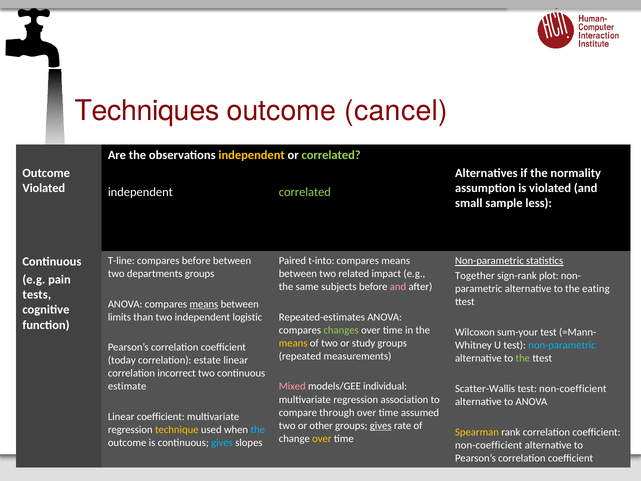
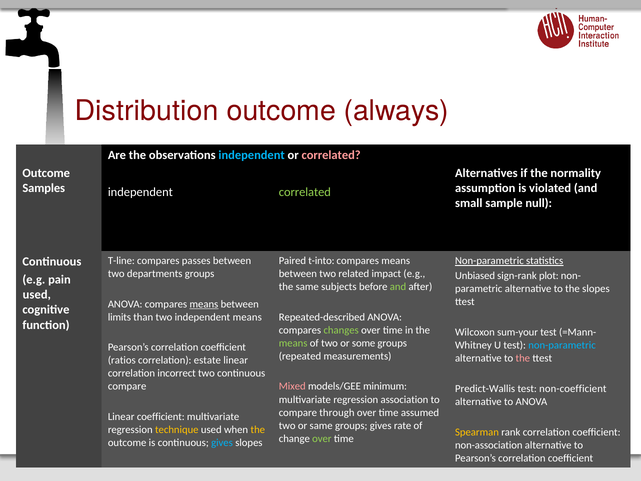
Techniques: Techniques -> Distribution (147, 111)
cancel: cancel -> always (396, 111)
independent colour: yellow -> light blue (252, 155)
correlated colour: light green -> pink (331, 155)
Violated: Violated -> Samples (44, 188)
less: less -> null (539, 203)
compares before: before -> passes (196, 260)
Together: Together -> Unbiased (475, 276)
and colour: pink -> light green (398, 287)
the eating: eating -> slopes (596, 289)
tests: tests -> used (37, 294)
independent logistic: logistic -> means (247, 317)
Repeated-estimates: Repeated-estimates -> Repeated-described (322, 317)
means colour: yellow -> light green (293, 343)
study: study -> some (364, 343)
the colour: light green -> pink (523, 358)
today: today -> ratios (122, 360)
estimate: estimate -> compare (127, 386)
individual: individual -> minimum (385, 386)
Scatter-Wallis: Scatter-Wallis -> Predict-Wallis (485, 388)
or other: other -> same (321, 425)
gives underline: present -> none (381, 425)
the colour: light blue -> yellow (258, 430)
over colour: yellow -> light green (322, 438)
non-coefficient: non-coefficient -> non-association (489, 445)
